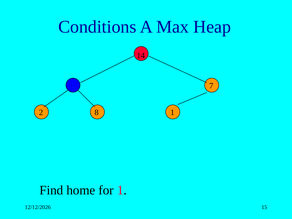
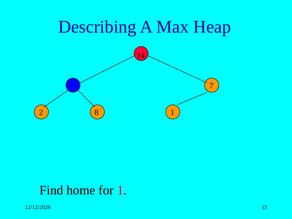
Conditions: Conditions -> Describing (97, 27)
